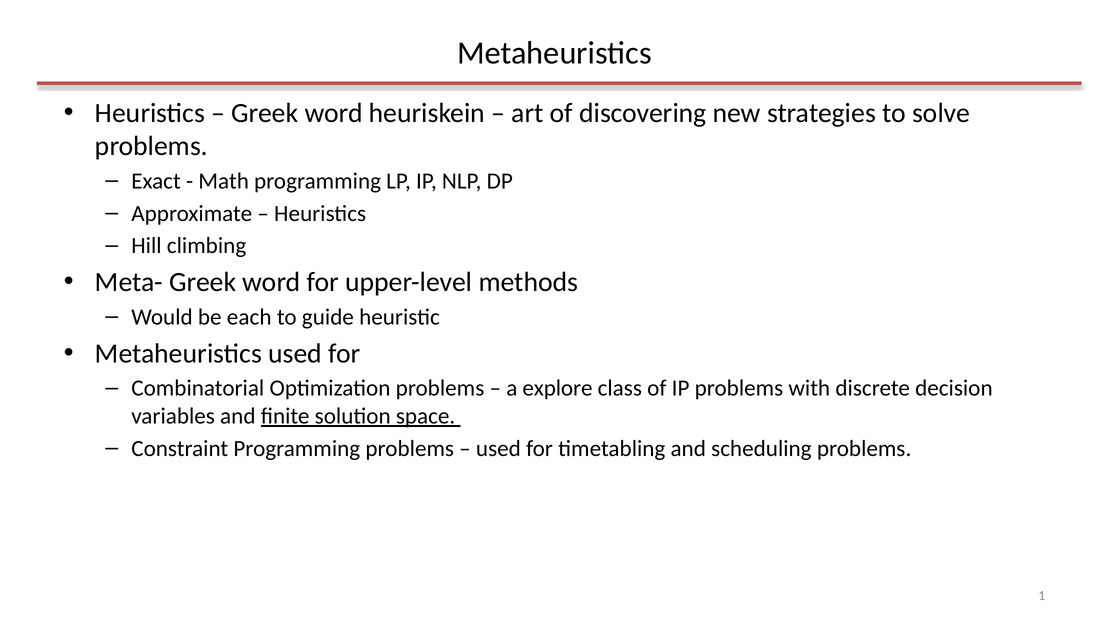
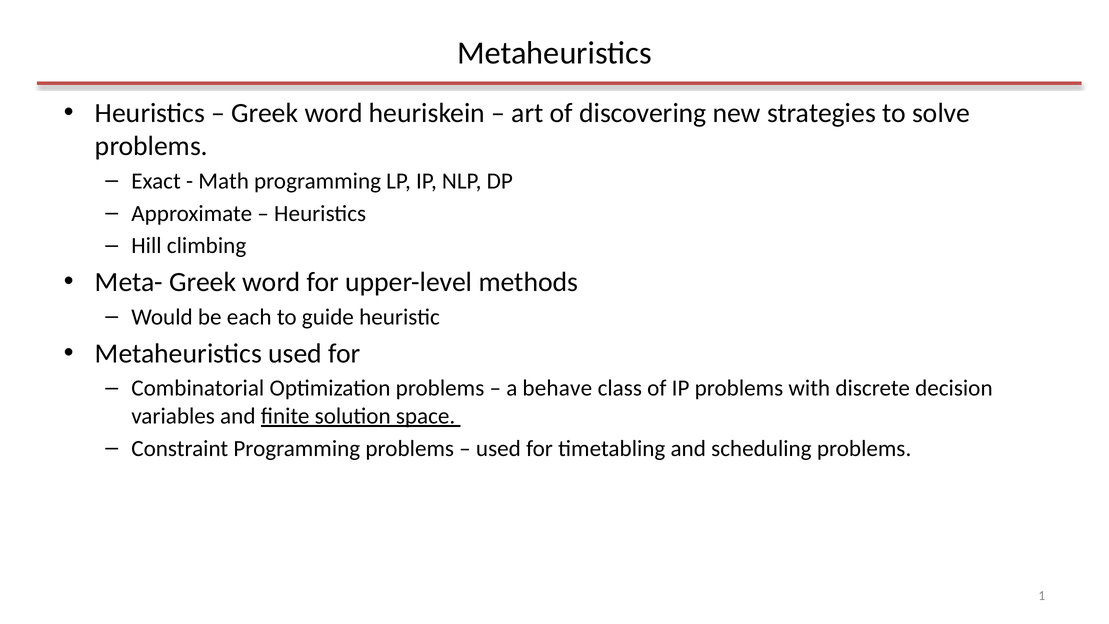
explore: explore -> behave (557, 388)
